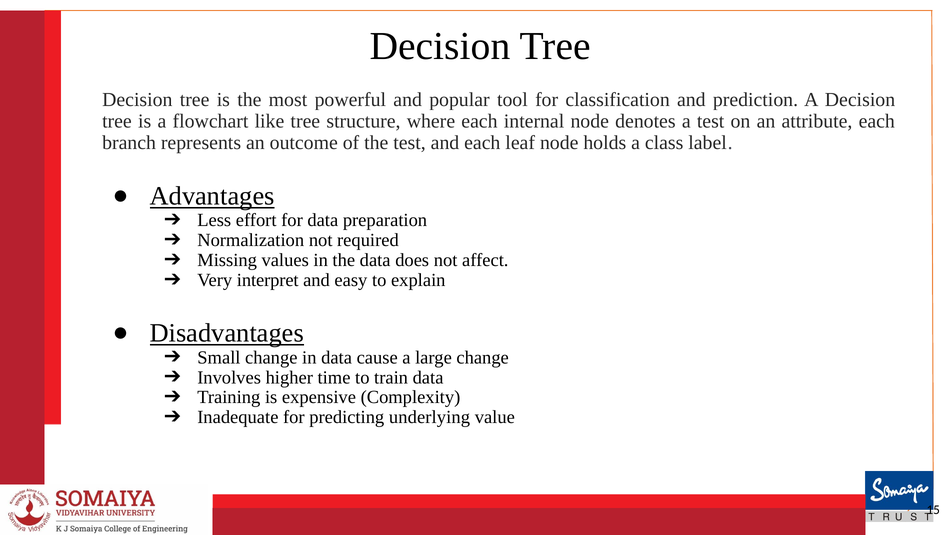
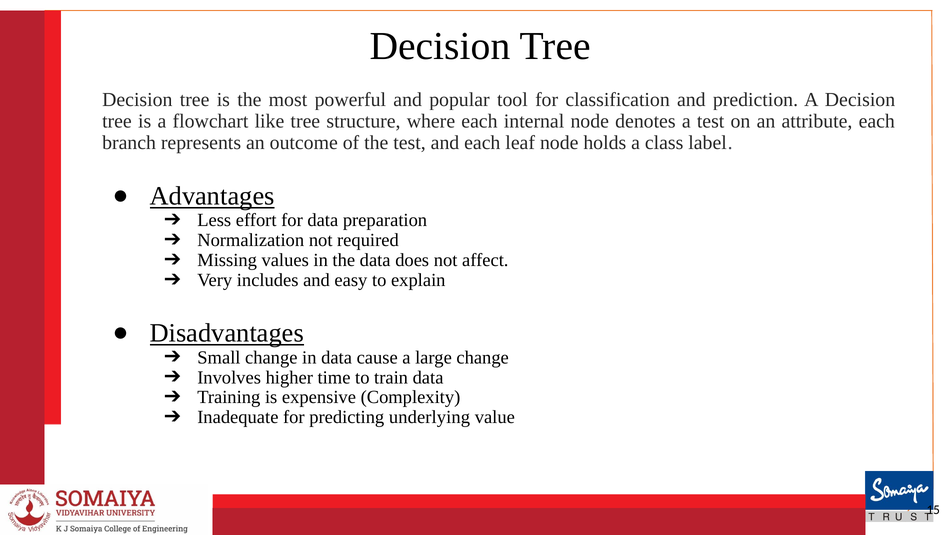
interpret: interpret -> includes (268, 280)
